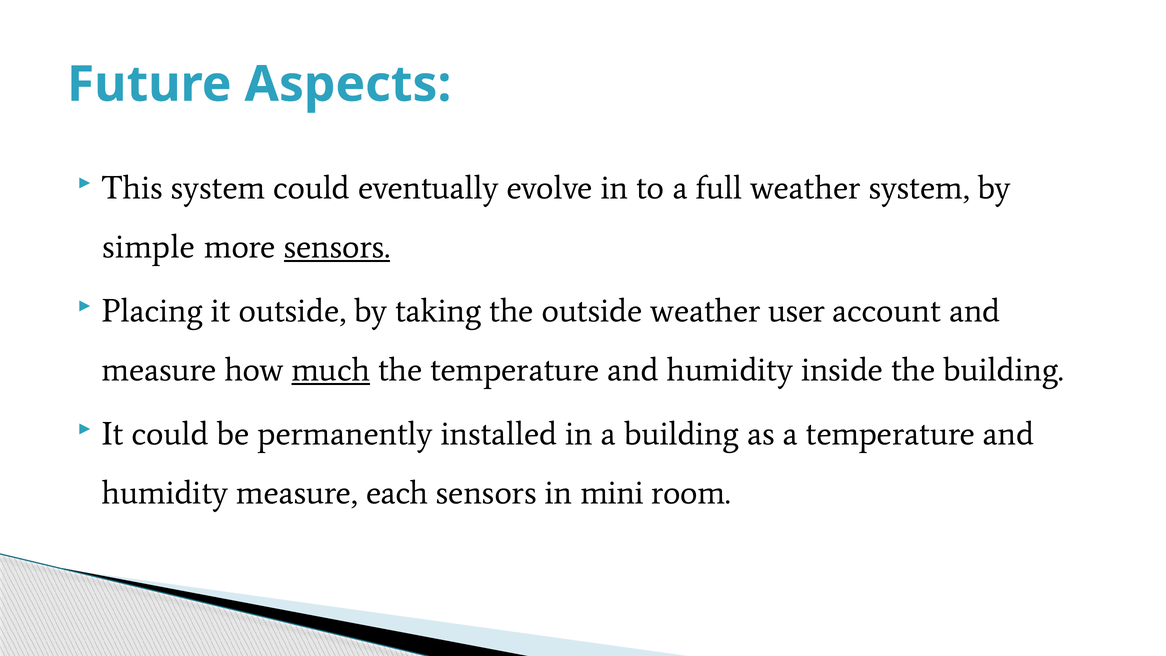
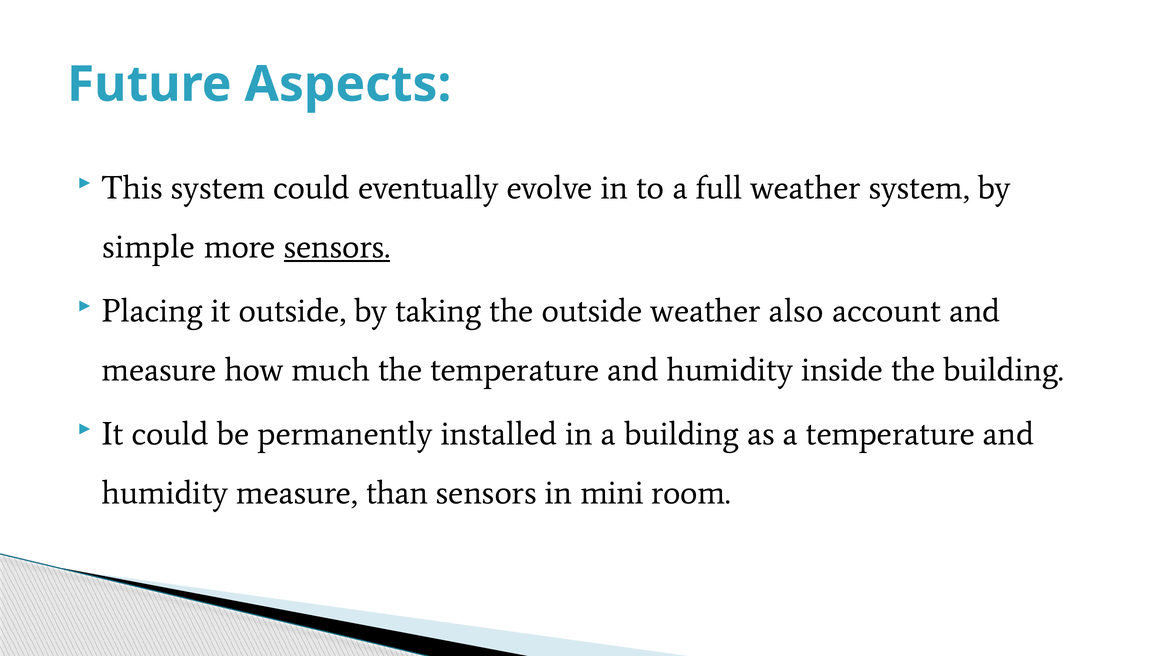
user: user -> also (796, 311)
much underline: present -> none (331, 370)
each: each -> than (397, 493)
